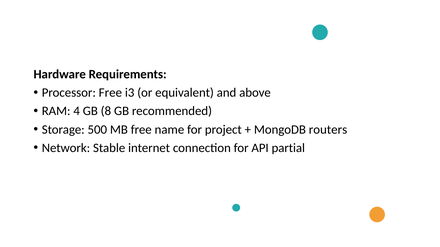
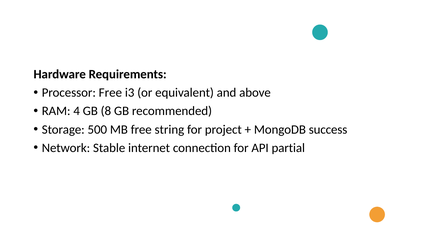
name: name -> string (169, 130)
routers: routers -> success (328, 130)
